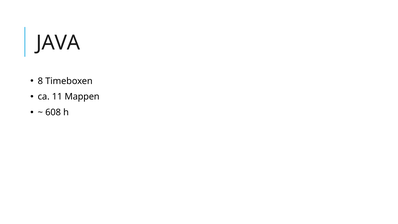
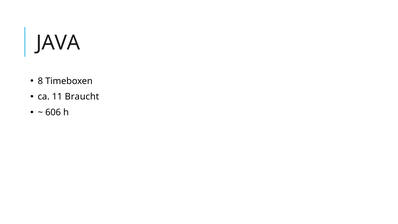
Mappen: Mappen -> Braucht (82, 97)
608: 608 -> 606 (53, 112)
